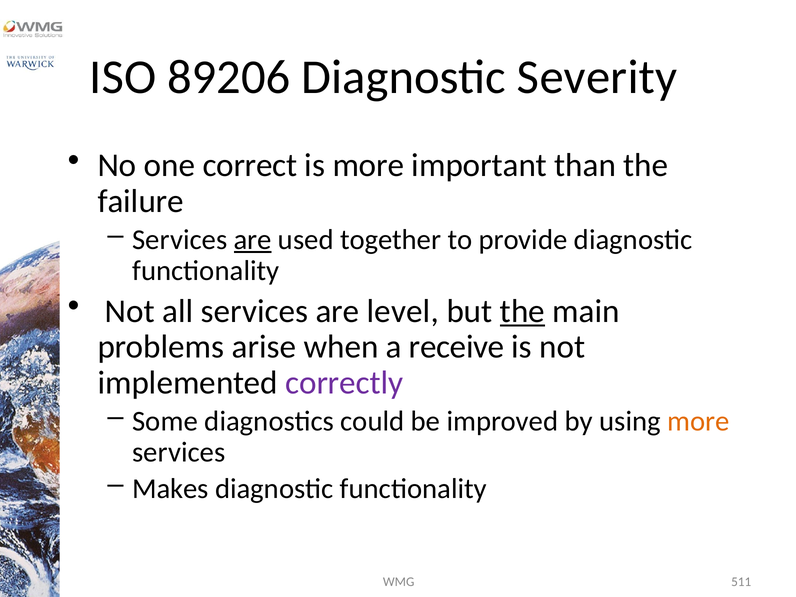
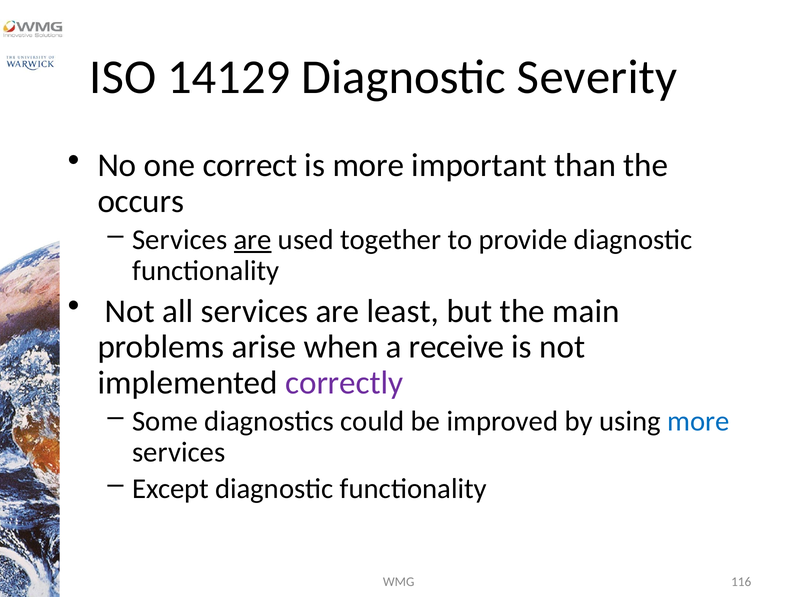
89206: 89206 -> 14129 (229, 77)
failure: failure -> occurs (141, 201)
level: level -> least (403, 311)
the underline: present -> none (522, 311)
more colour: orange -> blue (698, 421)
Makes: Makes -> Except (171, 489)
511: 511 -> 116 (741, 582)
